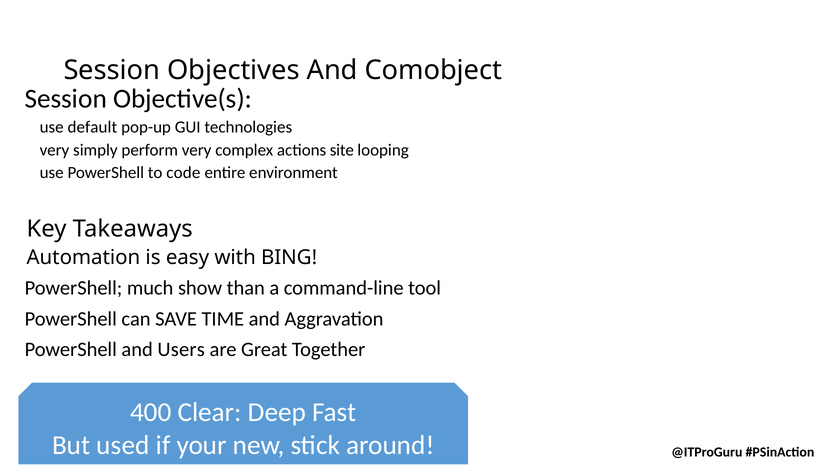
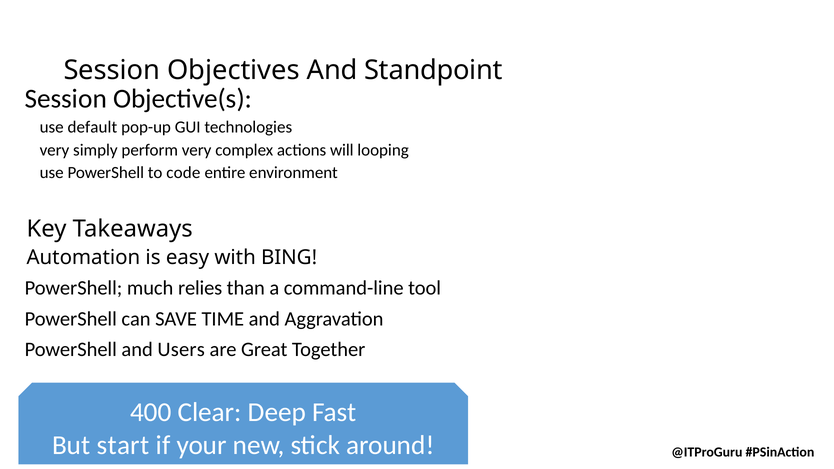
Comobject: Comobject -> Standpoint (433, 70)
site: site -> will (342, 150)
show: show -> relies (200, 288)
used: used -> start (123, 445)
